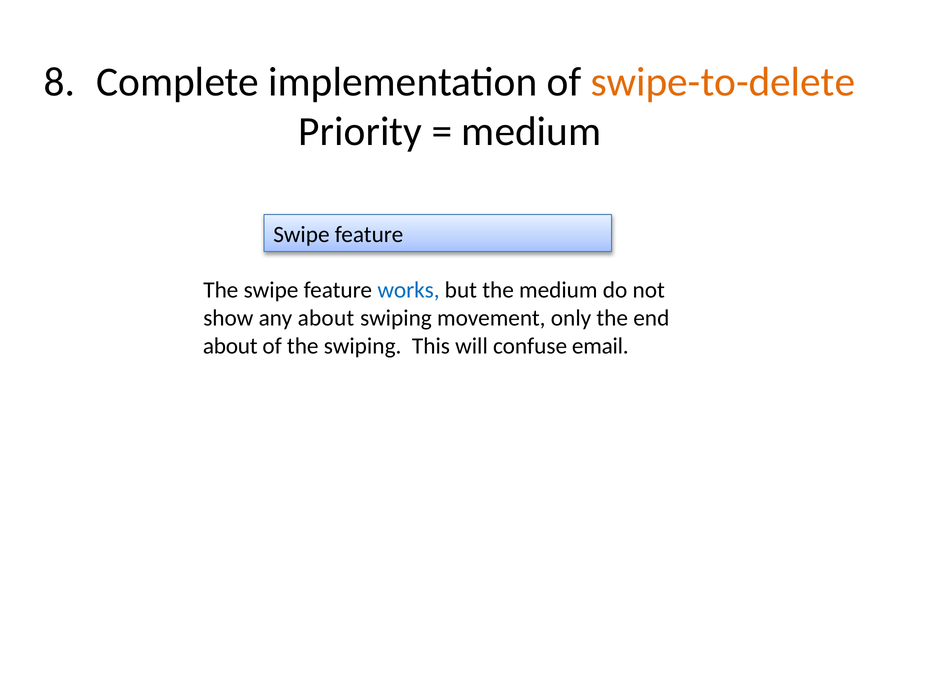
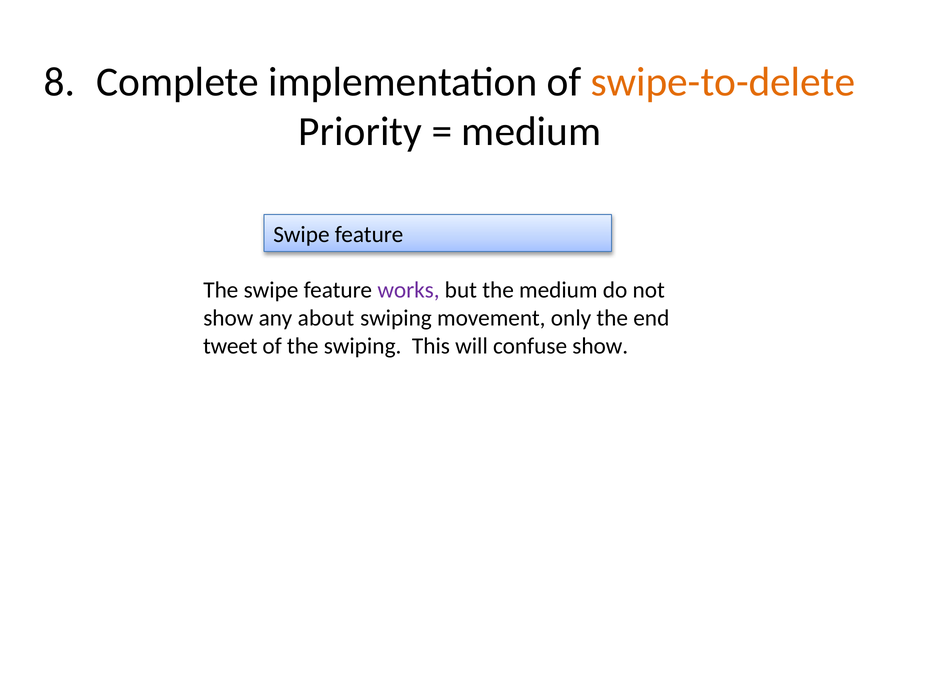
works colour: blue -> purple (408, 290)
about: about -> tweet (230, 346)
confuse email: email -> show (600, 346)
